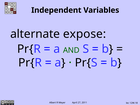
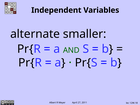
expose: expose -> smaller (85, 34)
